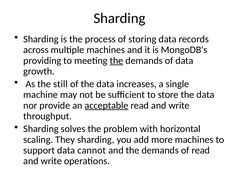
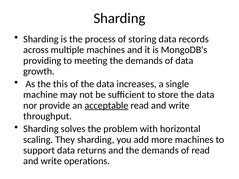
the underline: present -> none (116, 61)
still: still -> this (61, 84)
cannot: cannot -> returns (92, 151)
